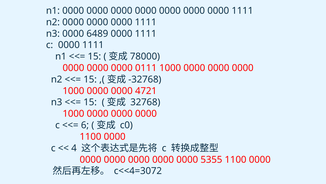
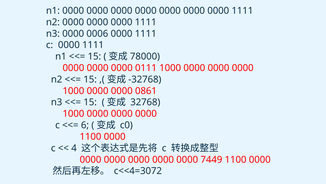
6489: 6489 -> 0006 (97, 33)
4721: 4721 -> 0861 (146, 91)
5355: 5355 -> 7449 (211, 159)
